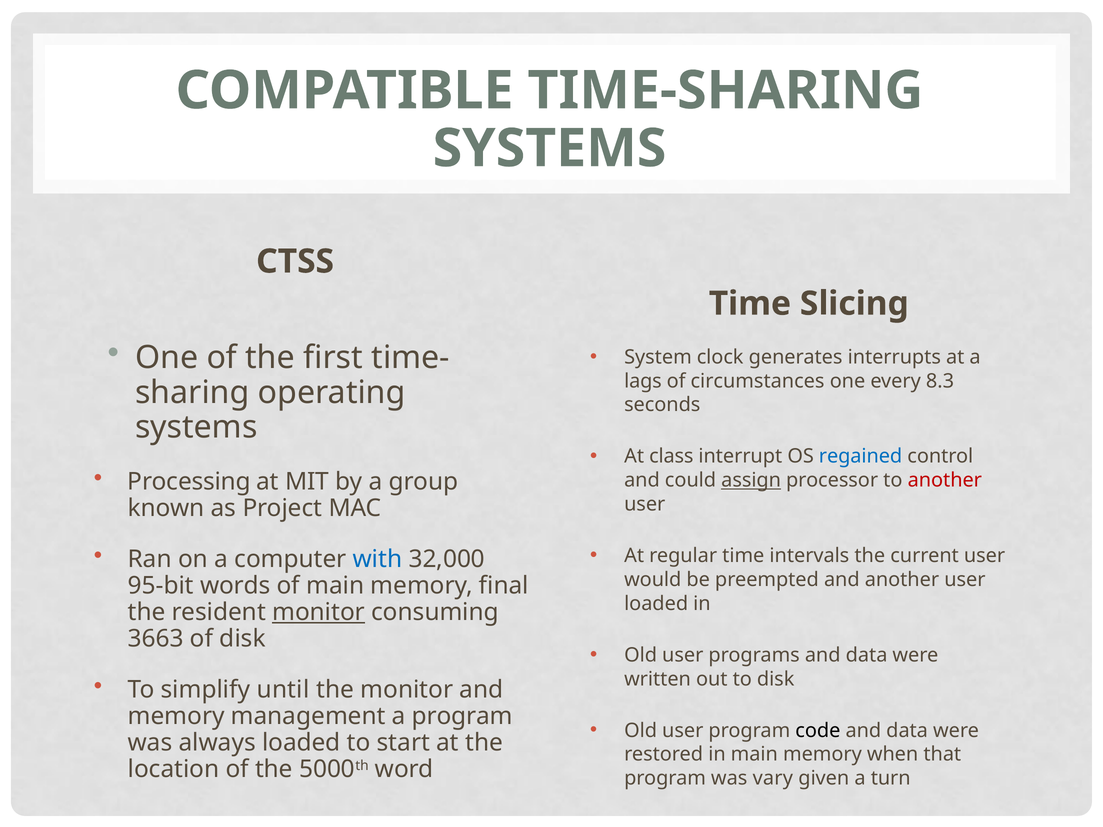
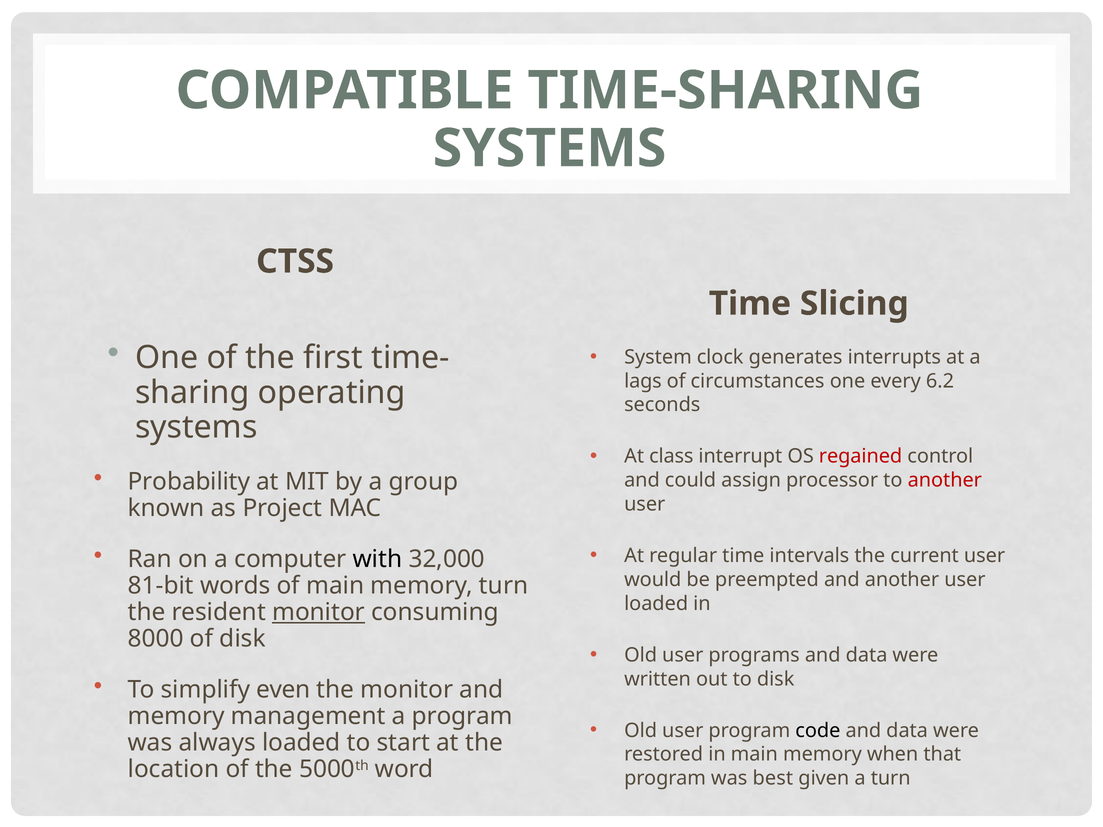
8.3: 8.3 -> 6.2 (940, 381)
regained colour: blue -> red (861, 457)
Processing: Processing -> Probability (189, 482)
assign underline: present -> none (751, 480)
with colour: blue -> black (378, 560)
95-bit: 95-bit -> 81-bit (161, 586)
memory final: final -> turn (504, 586)
3663: 3663 -> 8000 (156, 639)
until: until -> even (283, 690)
vary: vary -> best (773, 779)
